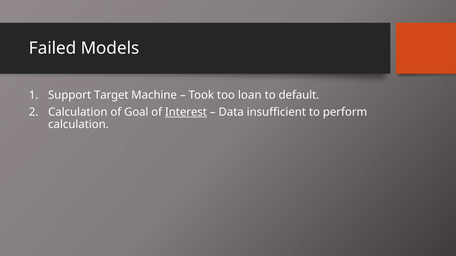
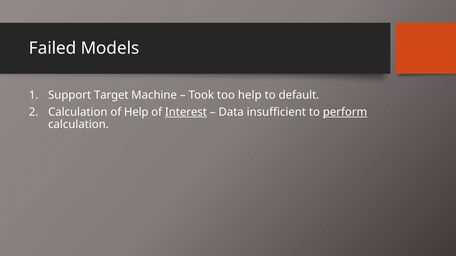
too loan: loan -> help (250, 95)
of Goal: Goal -> Help (136, 112)
perform underline: none -> present (345, 112)
